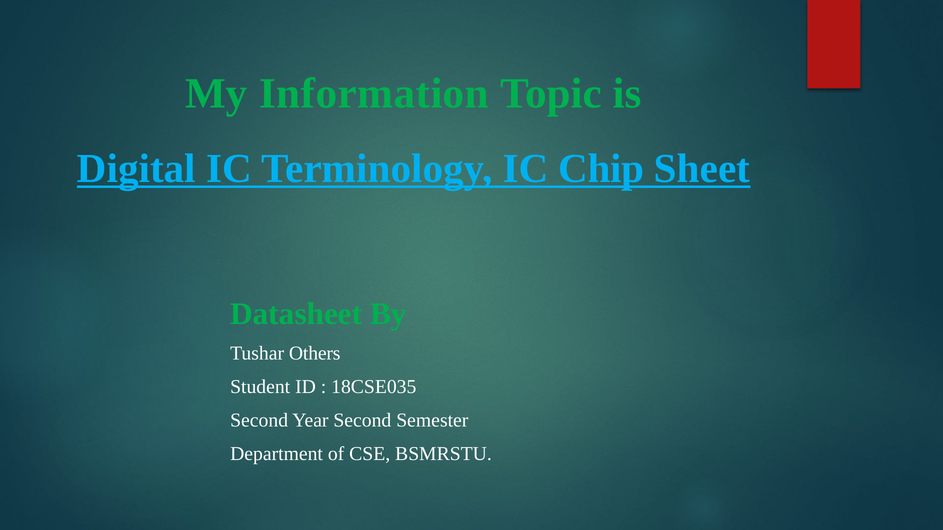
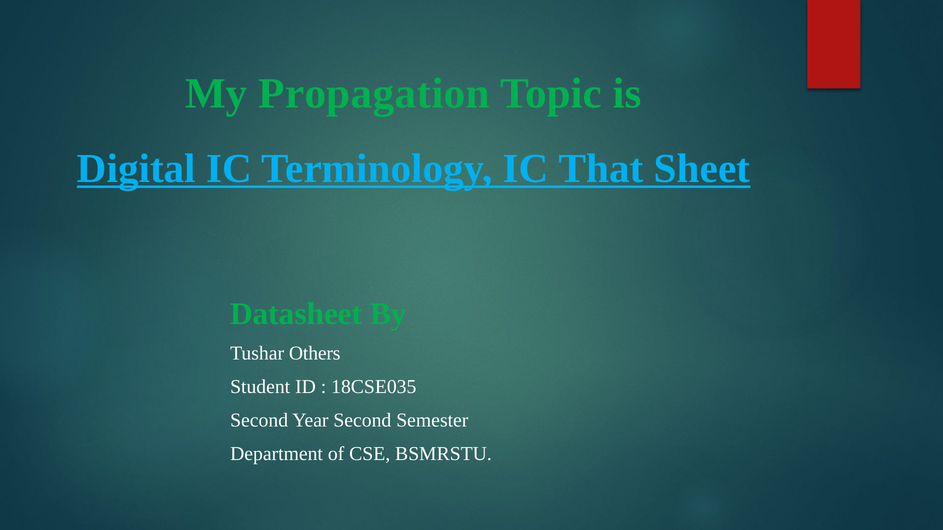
Information: Information -> Propagation (374, 93)
Chip: Chip -> That (601, 169)
